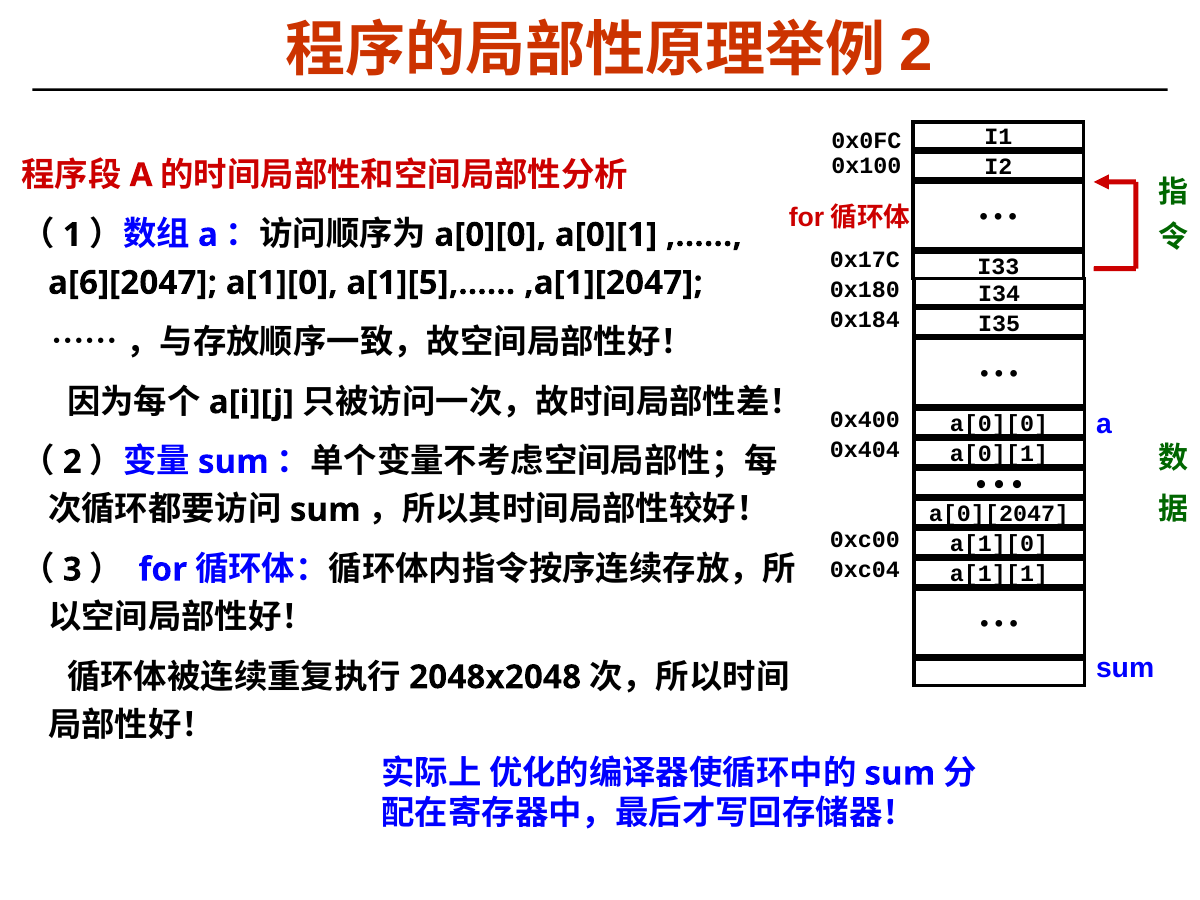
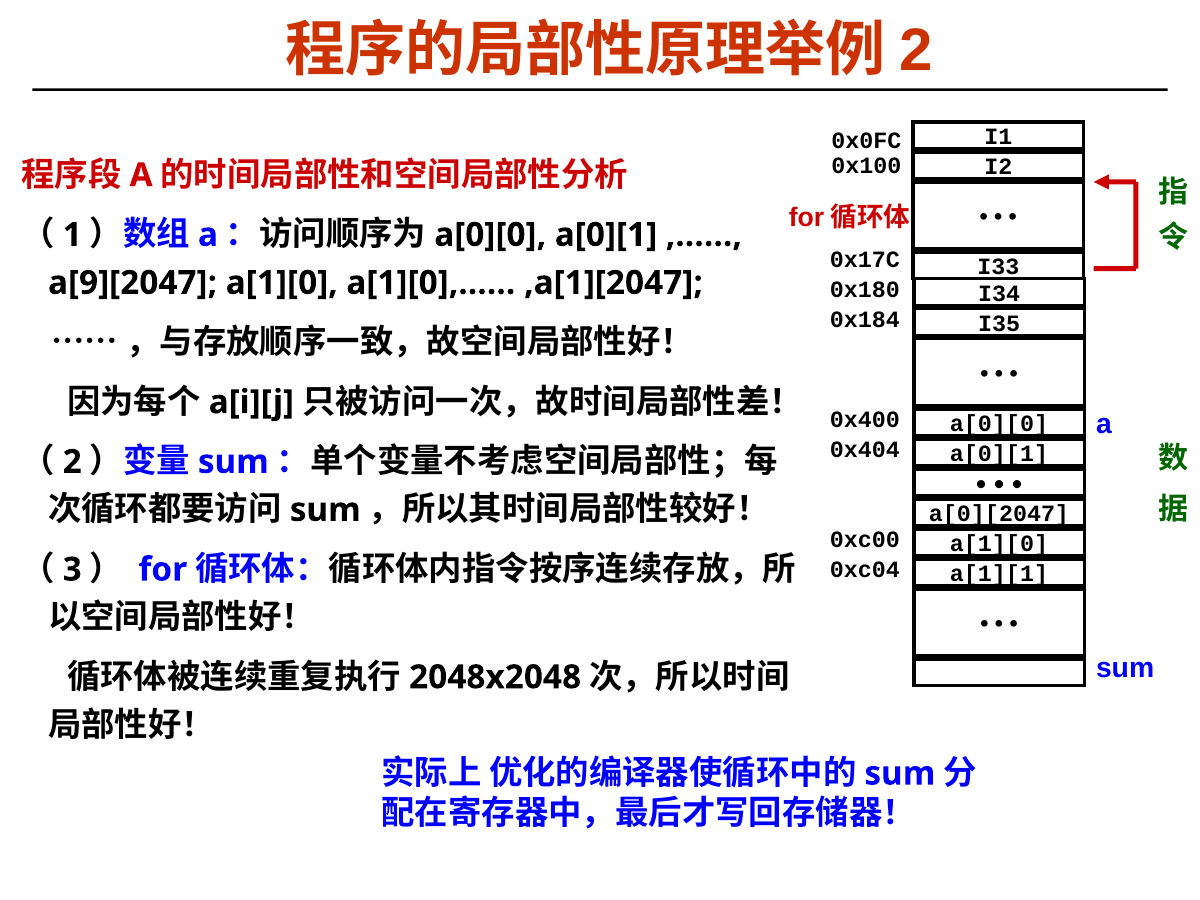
a[6][2047: a[6][2047 -> a[9][2047 (133, 283)
a[1][5],……: a[1][5],…… -> a[1][0],…… (431, 283)
